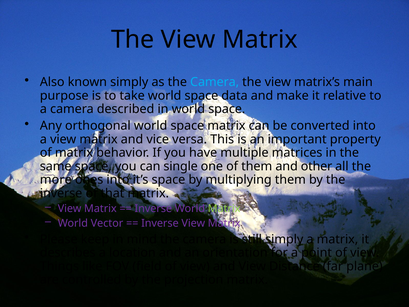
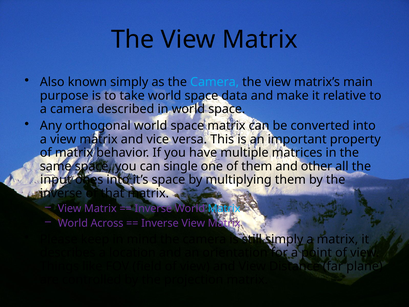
more: more -> input (56, 180)
Matrix colour: light green -> light blue (224, 208)
Vector: Vector -> Across (107, 223)
